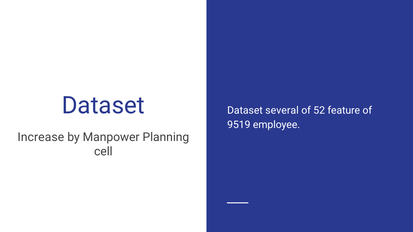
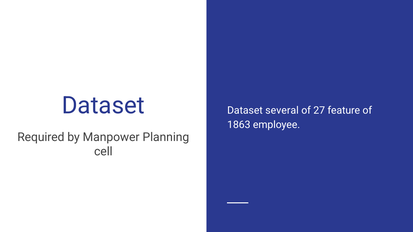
52: 52 -> 27 (319, 111)
9519: 9519 -> 1863 (239, 125)
Increase: Increase -> Required (41, 137)
